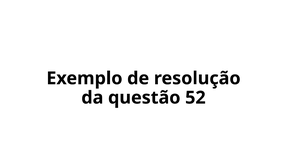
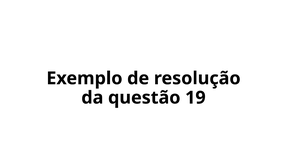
52: 52 -> 19 (195, 98)
